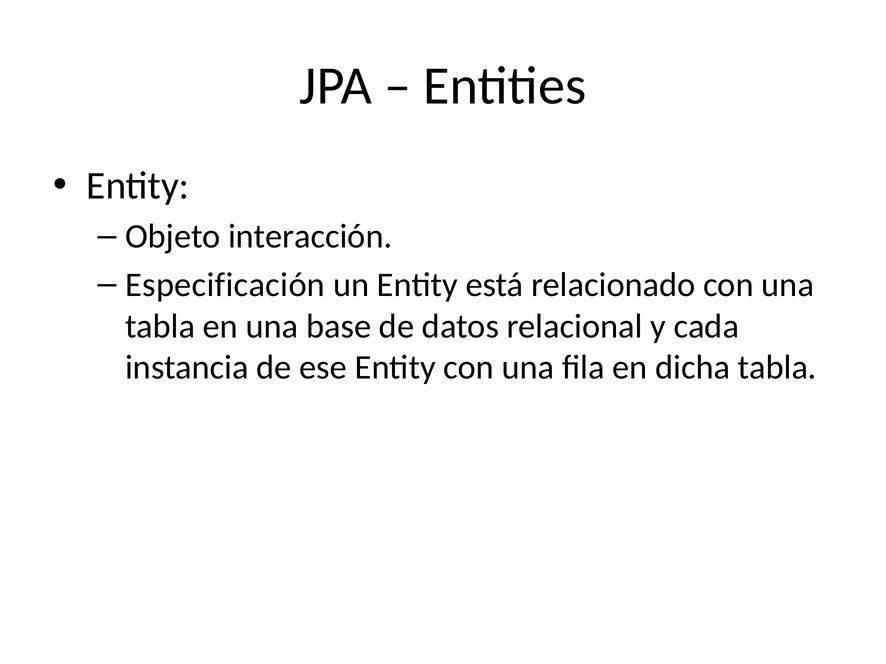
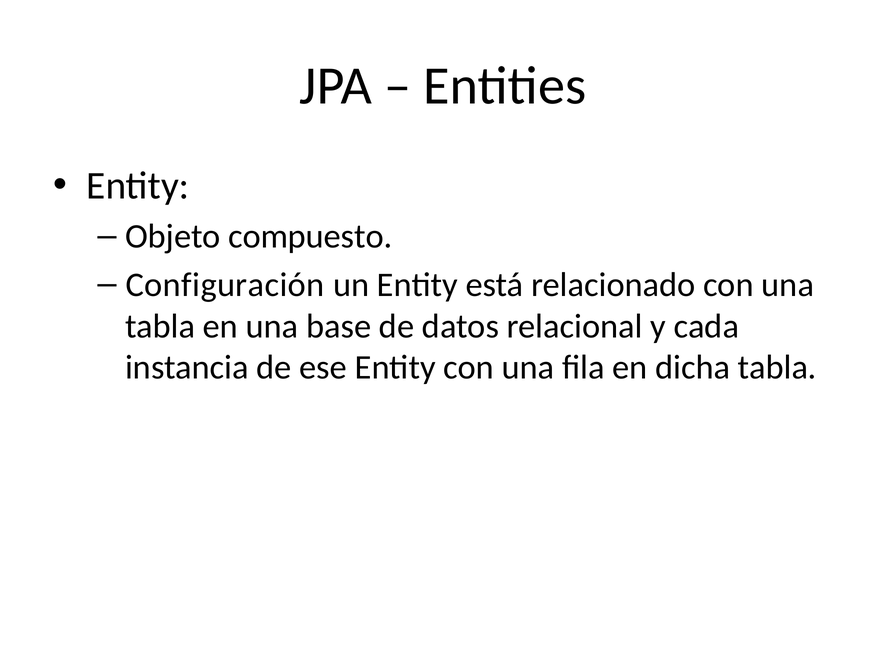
interacción: interacción -> compuesto (310, 237)
Especificación: Especificación -> Configuración (225, 285)
